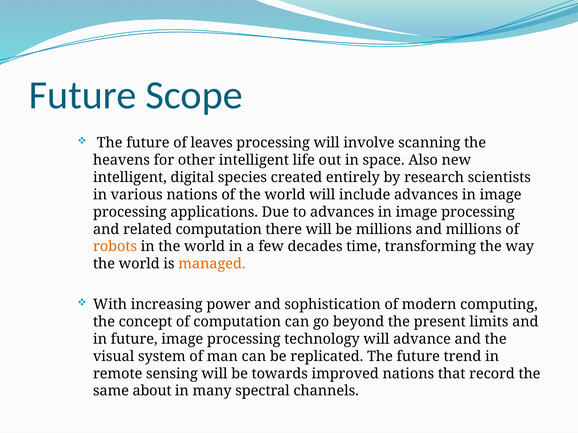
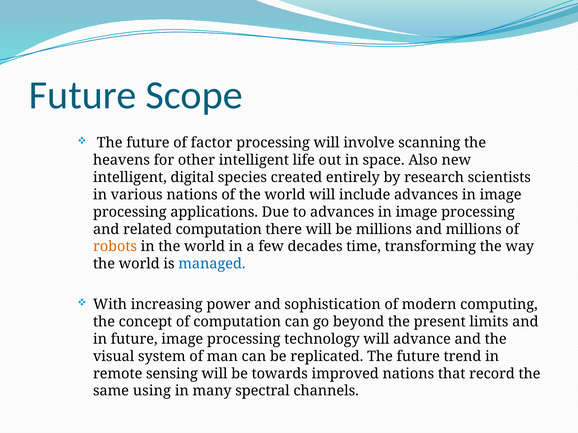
leaves: leaves -> factor (211, 143)
managed colour: orange -> blue (212, 264)
about: about -> using (152, 391)
